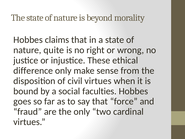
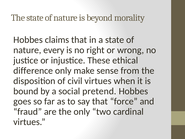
quite: quite -> every (54, 50)
faculties: faculties -> pretend (99, 91)
